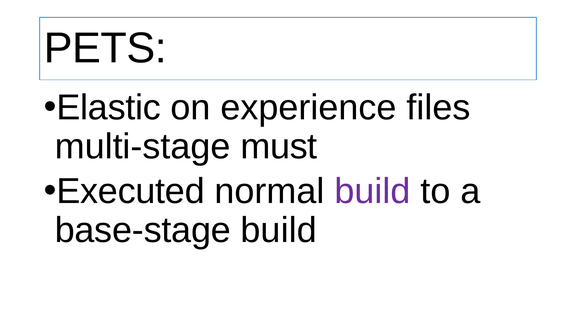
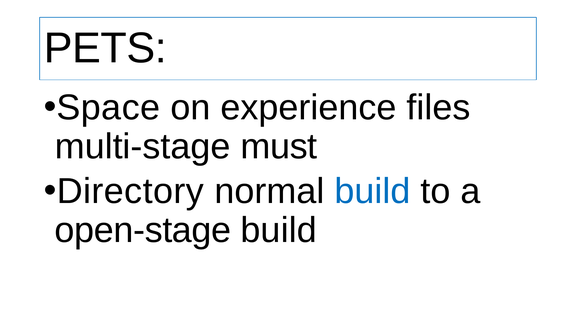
Elastic: Elastic -> Space (108, 108)
Executed: Executed -> Directory (130, 191)
build colour: purple -> blue (372, 191)
base-stage: base-stage -> open-stage (143, 230)
